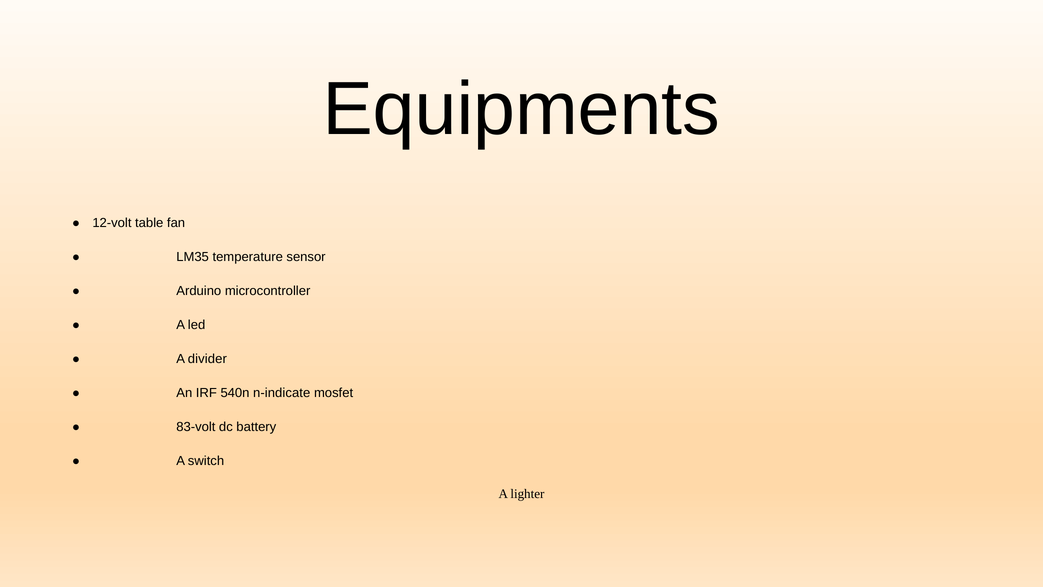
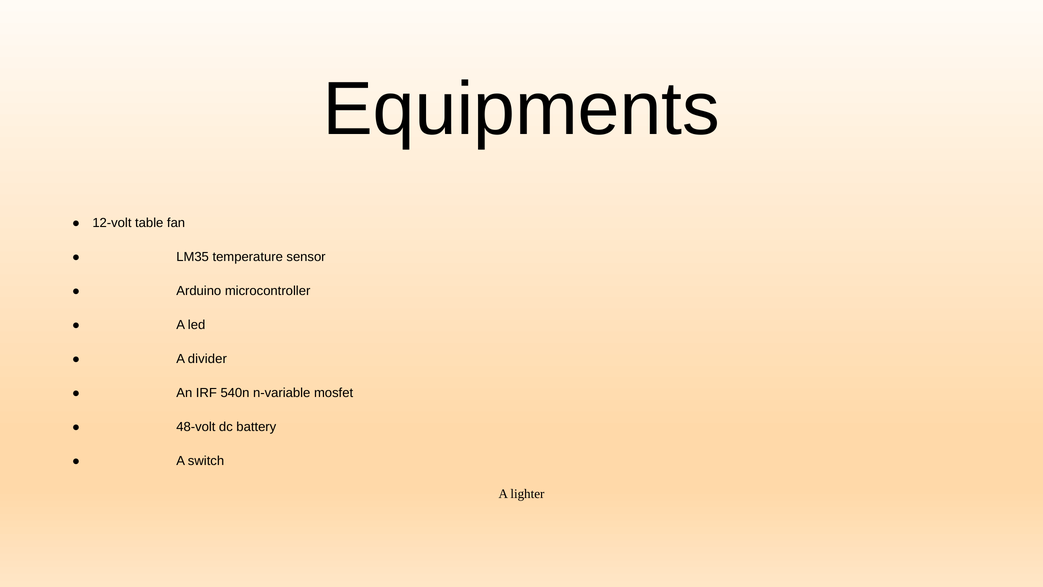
n-indicate: n-indicate -> n-variable (282, 393)
83-volt: 83-volt -> 48-volt (196, 427)
